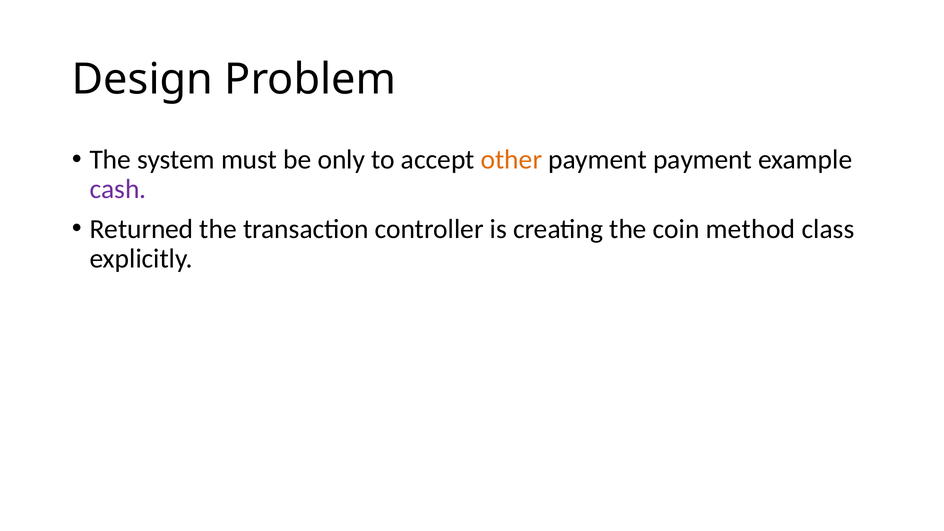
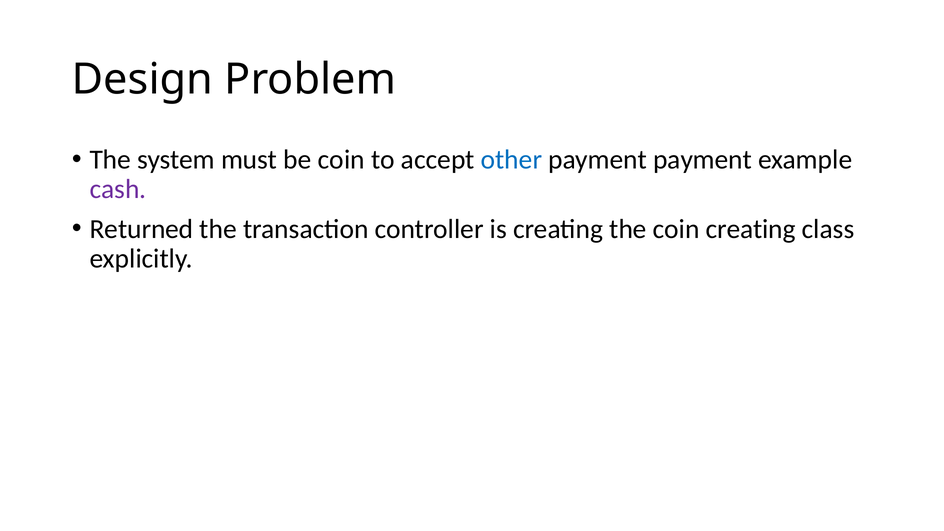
be only: only -> coin (341, 160)
other colour: orange -> blue (511, 160)
coin method: method -> creating (751, 229)
